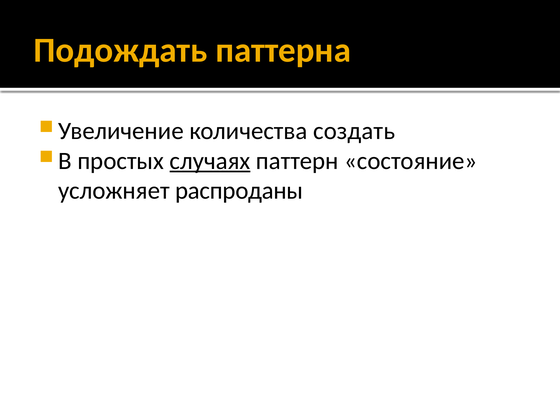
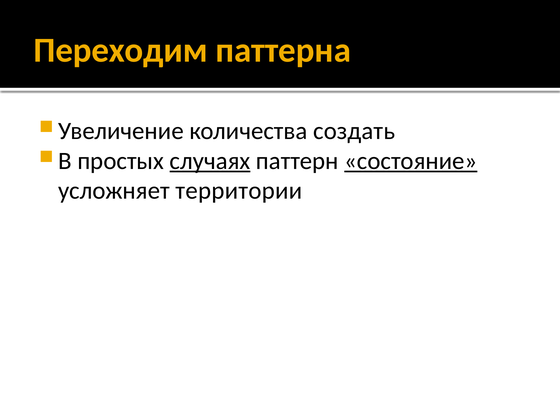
Подождать: Подождать -> Переходим (121, 50)
состояние underline: none -> present (411, 161)
распроданы: распроданы -> территории (239, 191)
